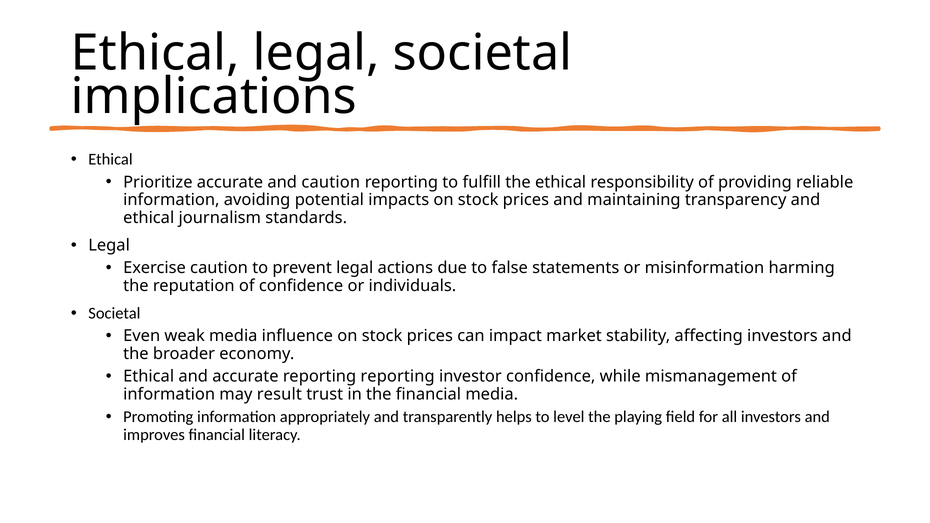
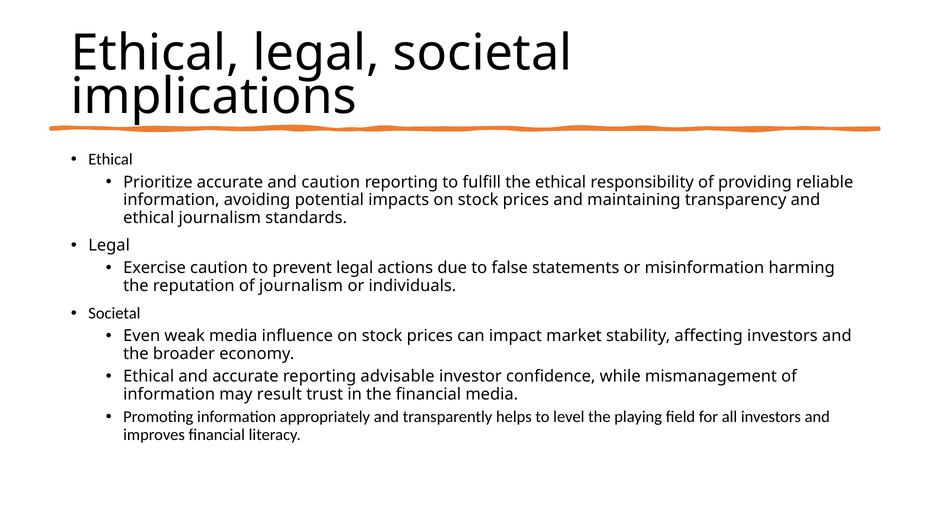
of confidence: confidence -> journalism (301, 286)
reporting reporting: reporting -> advisable (398, 376)
